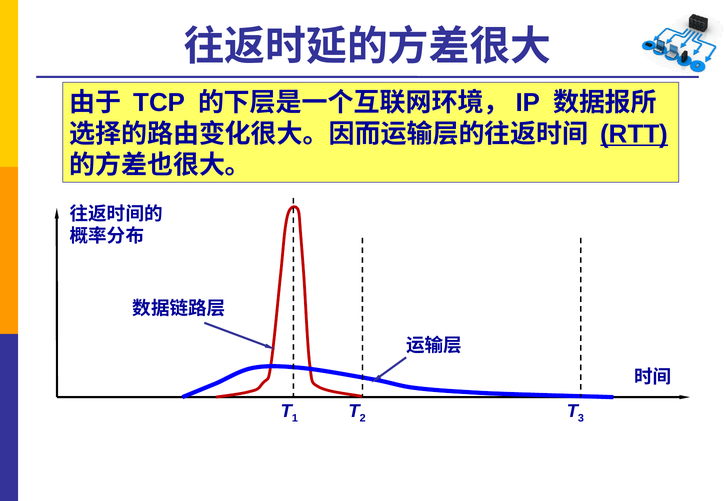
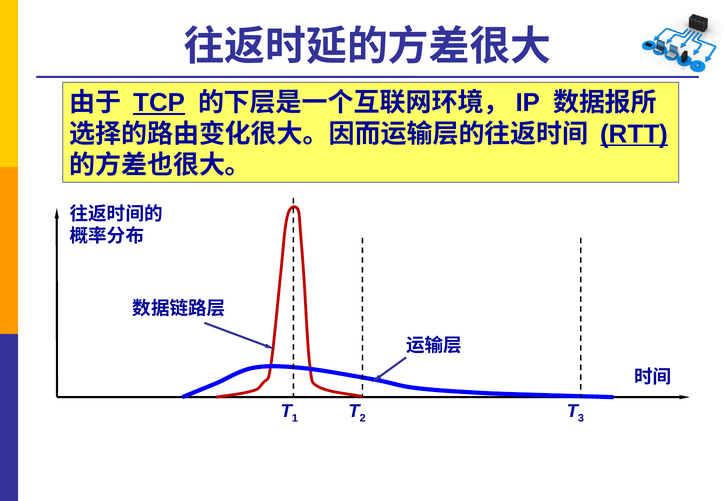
TCP underline: none -> present (159, 103)
